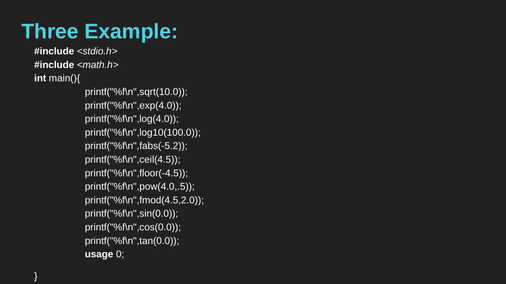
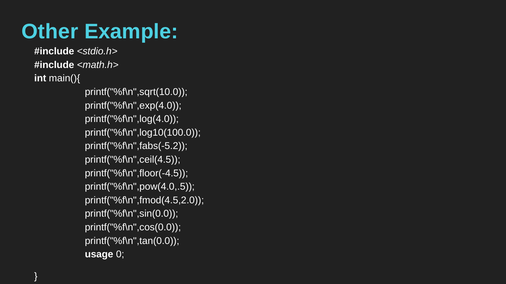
Three: Three -> Other (50, 31)
